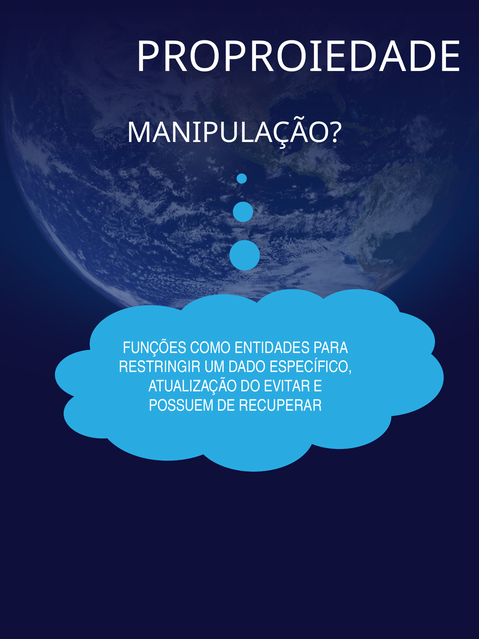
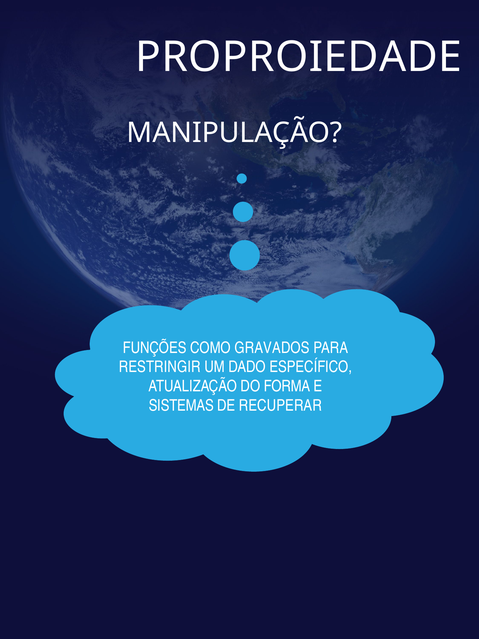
ENTIDADES: ENTIDADES -> GRAVADOS (272, 348)
EVITAR: EVITAR -> FORMA (287, 386)
POSSUEM: POSSUEM -> SISTEMAS (181, 405)
